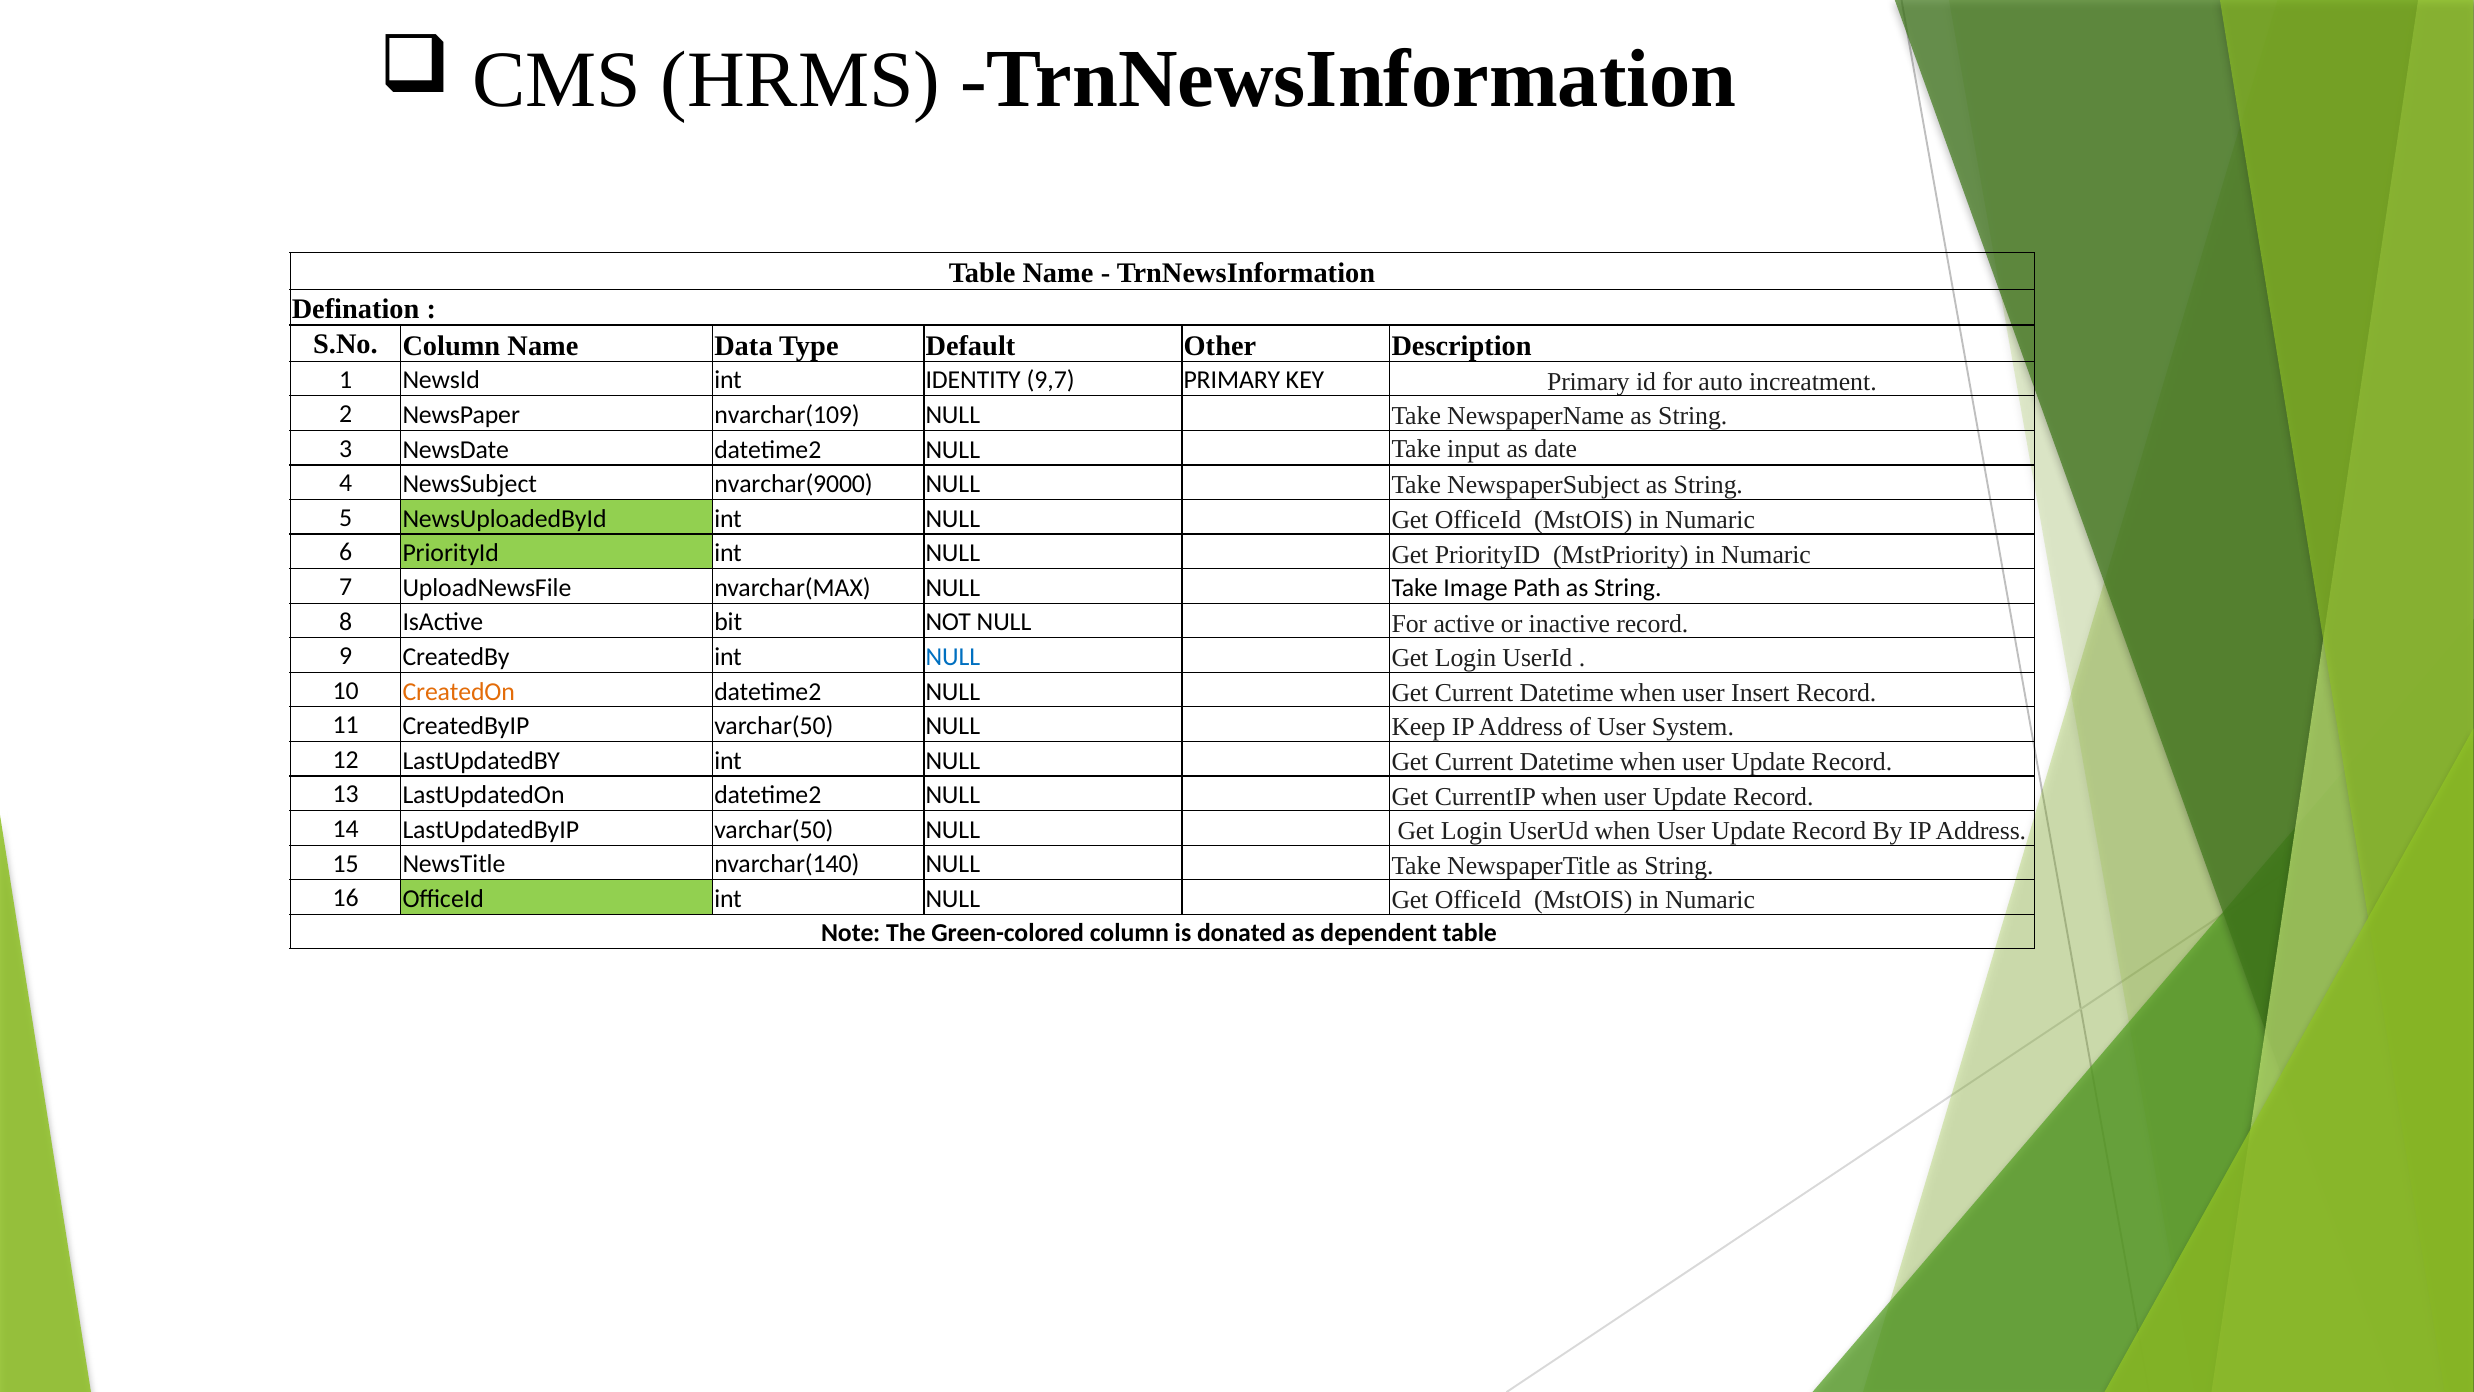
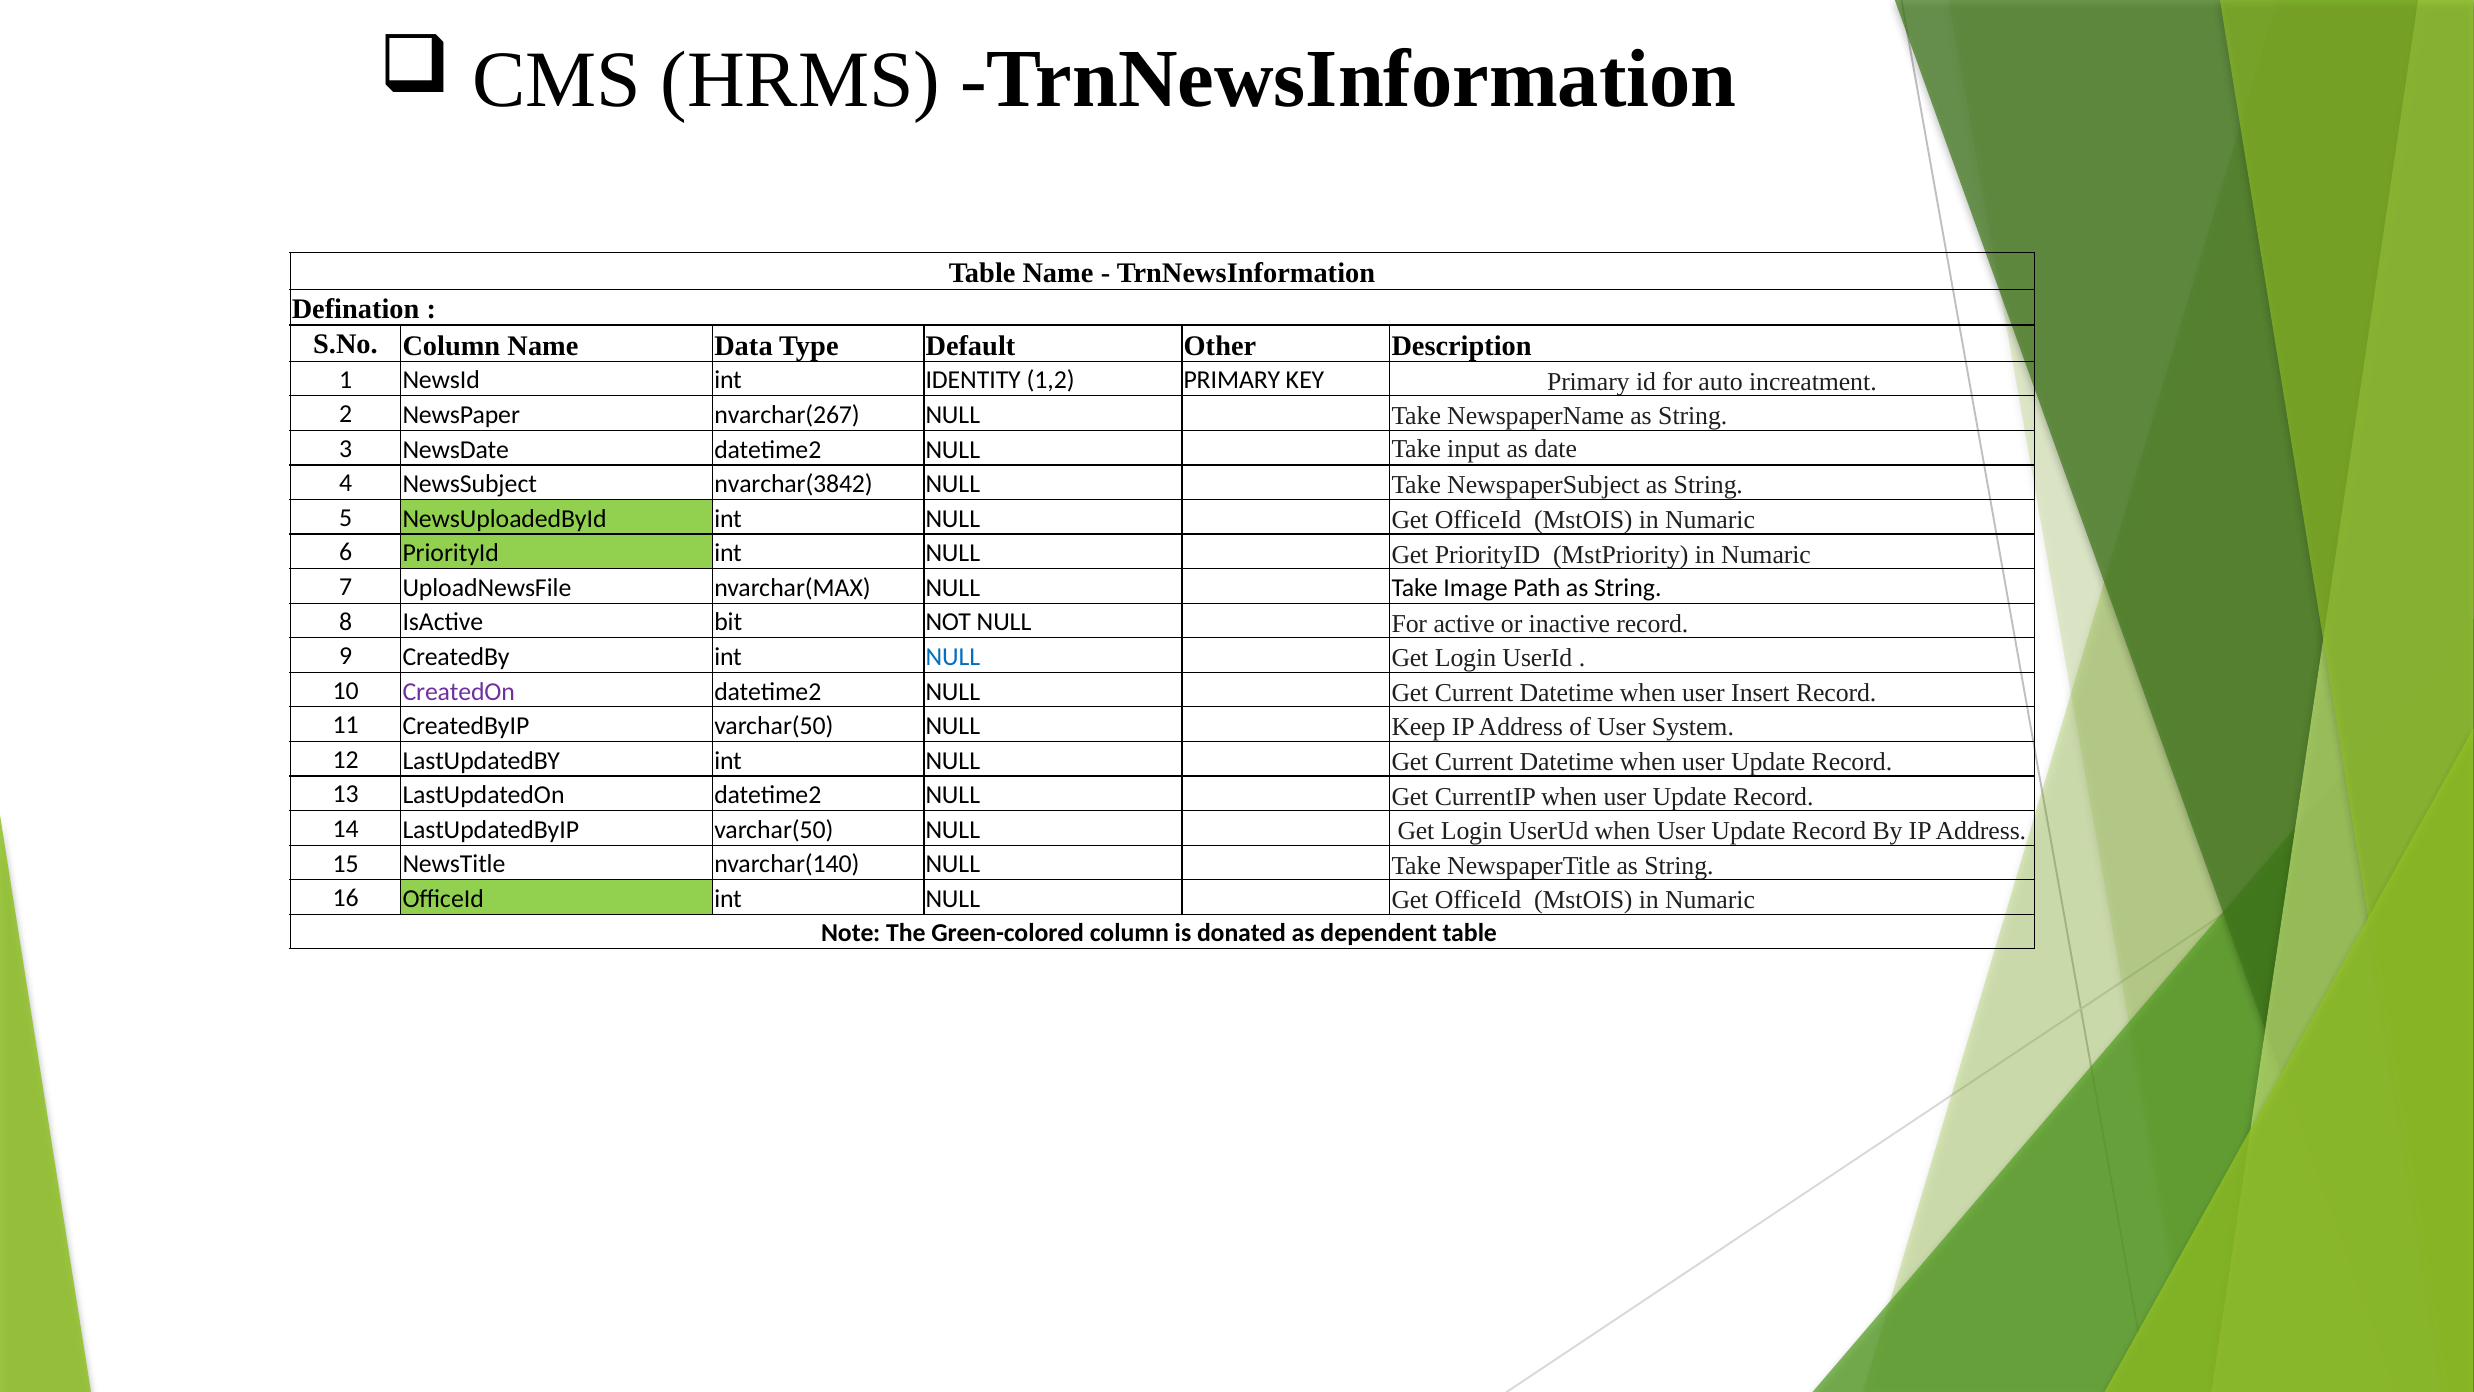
9,7: 9,7 -> 1,2 (1051, 380)
nvarchar(109: nvarchar(109 -> nvarchar(267 (787, 415)
nvarchar(9000: nvarchar(9000 -> nvarchar(3842 (794, 484)
CreatedOn colour: orange -> purple (459, 691)
